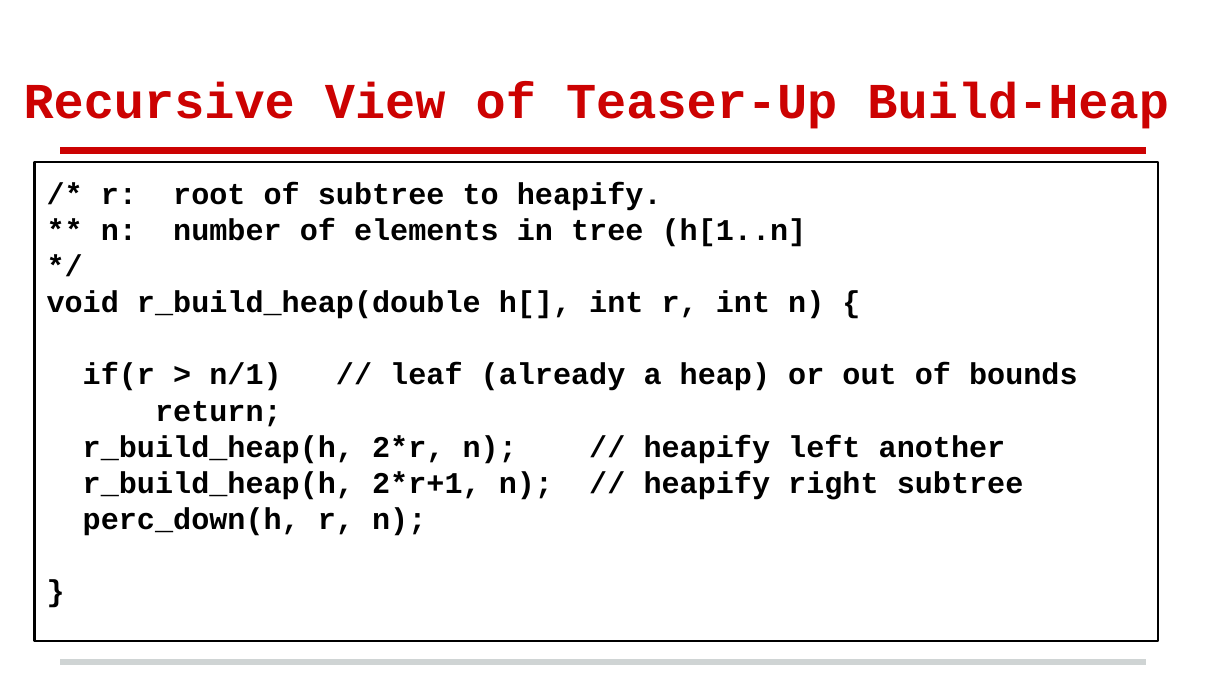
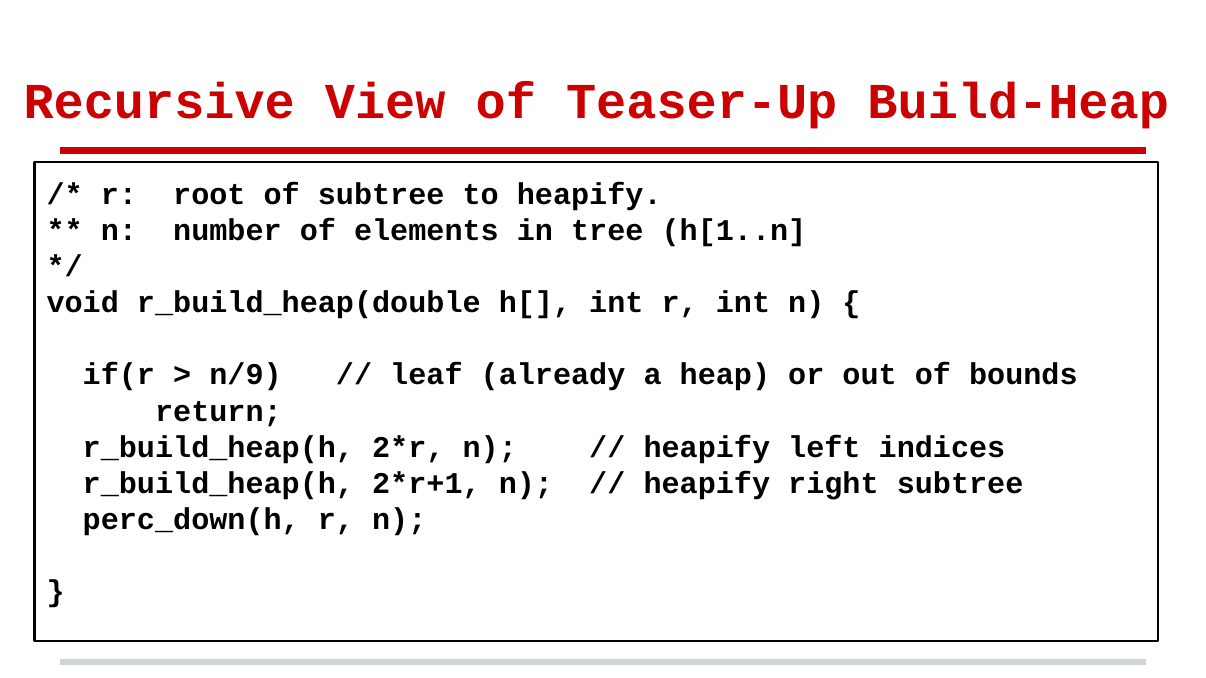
n/1: n/1 -> n/9 (246, 375)
another: another -> indices (942, 448)
